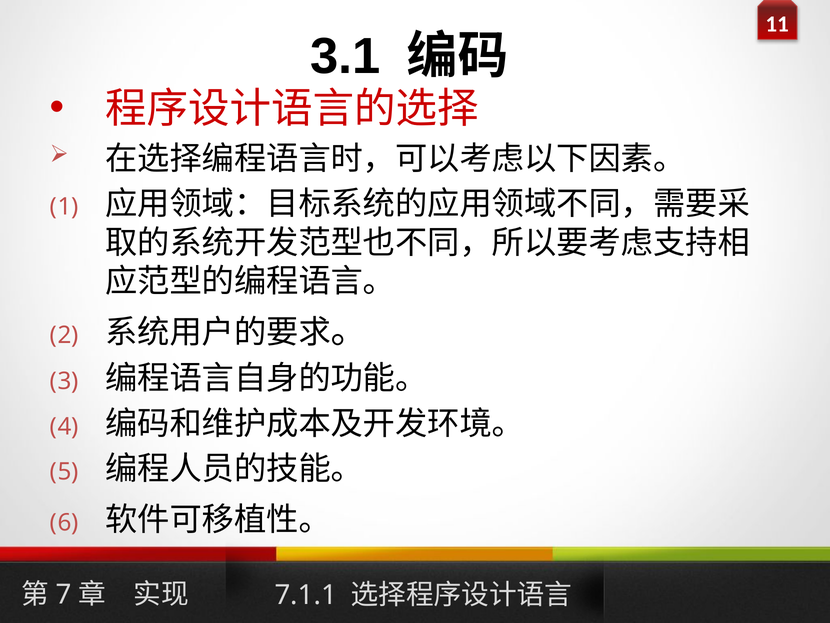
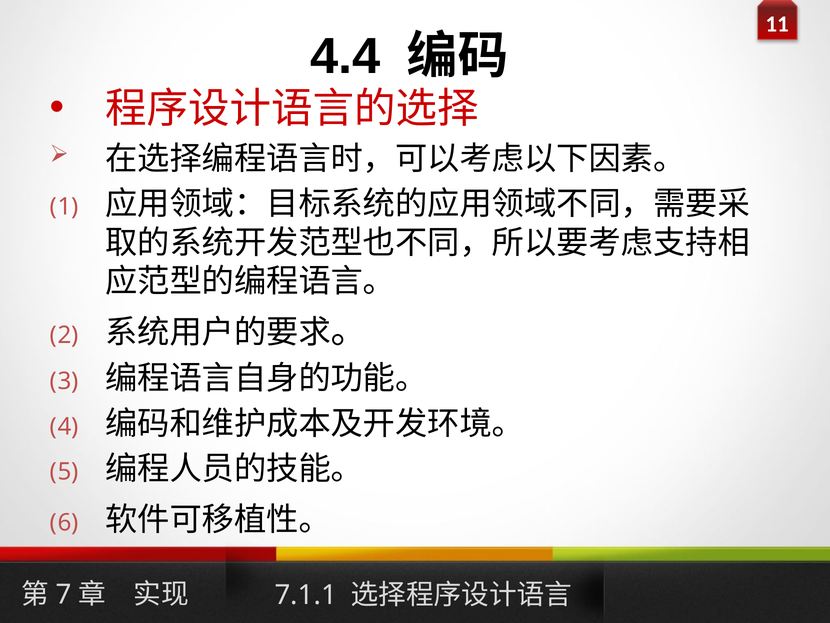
3.1: 3.1 -> 4.4 (345, 56)
